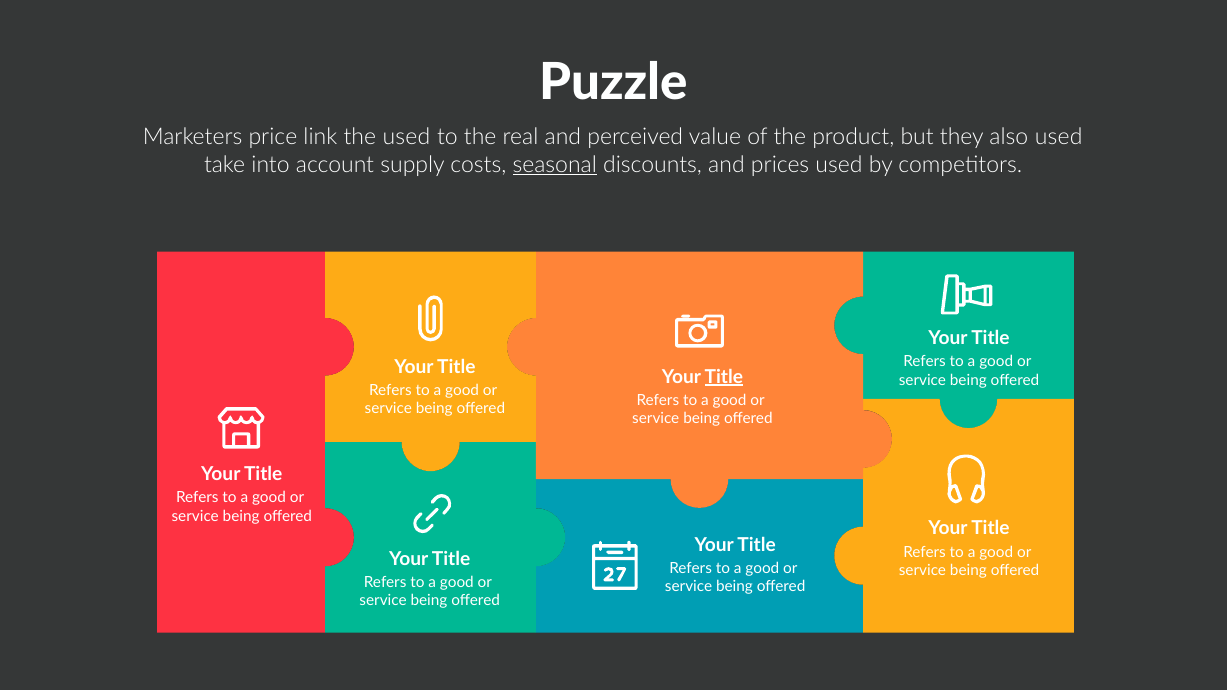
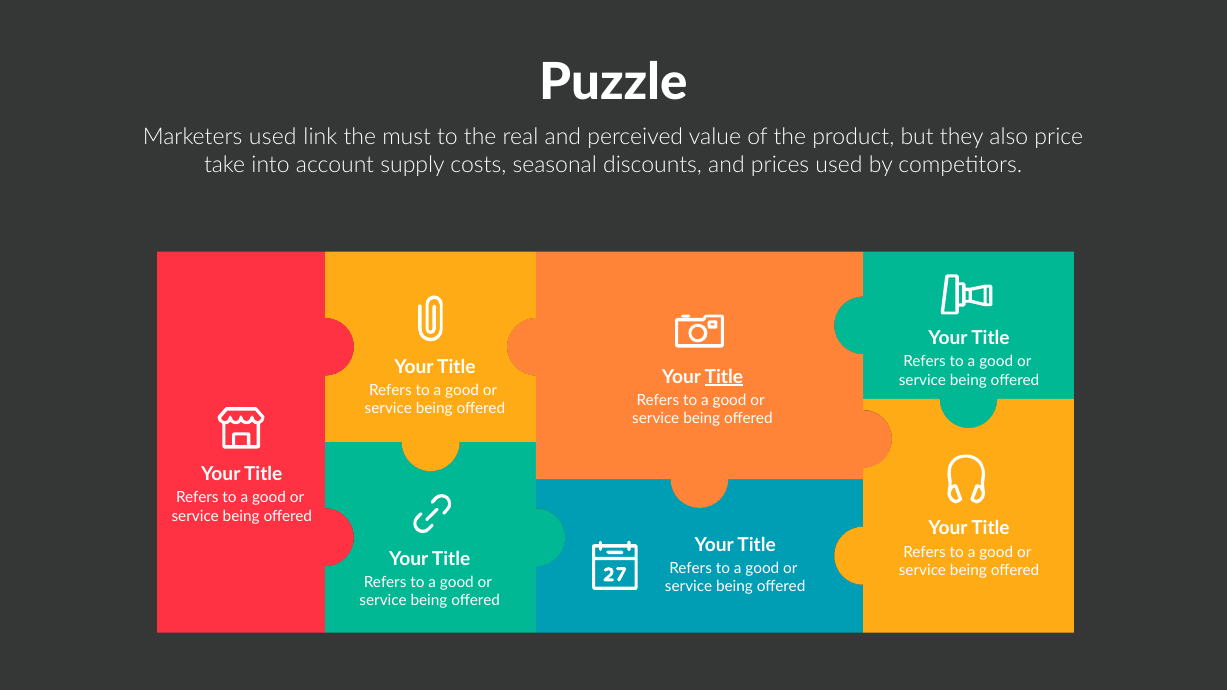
Marketers price: price -> used (273, 137)
the used: used -> must (407, 137)
also used: used -> price (1059, 137)
seasonal underline: present -> none (555, 165)
